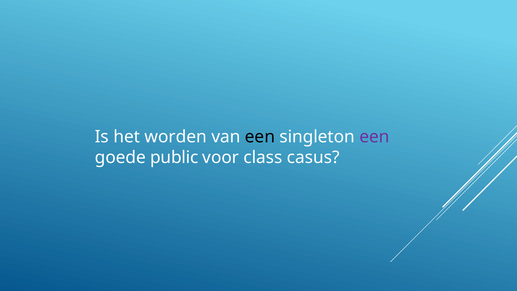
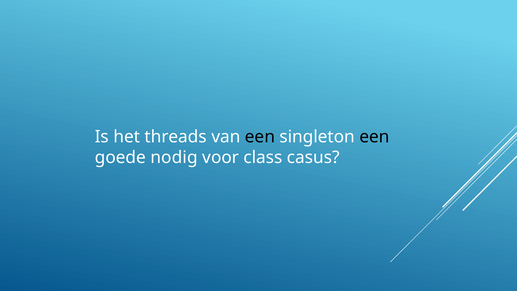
worden: worden -> threads (176, 137)
een colour: purple -> black (374, 137)
public: public -> nodig (174, 157)
